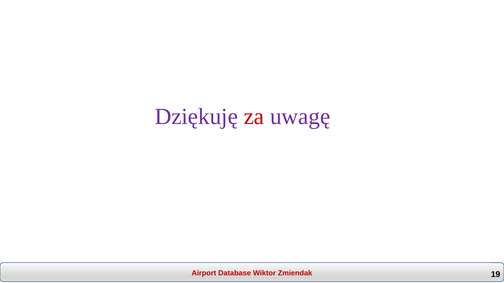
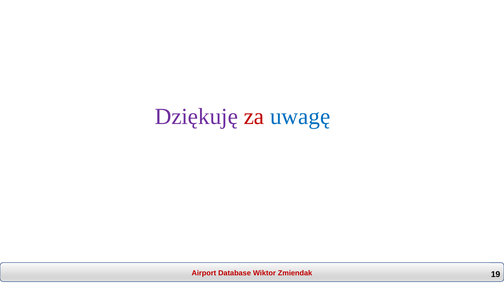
uwagę colour: purple -> blue (300, 117)
